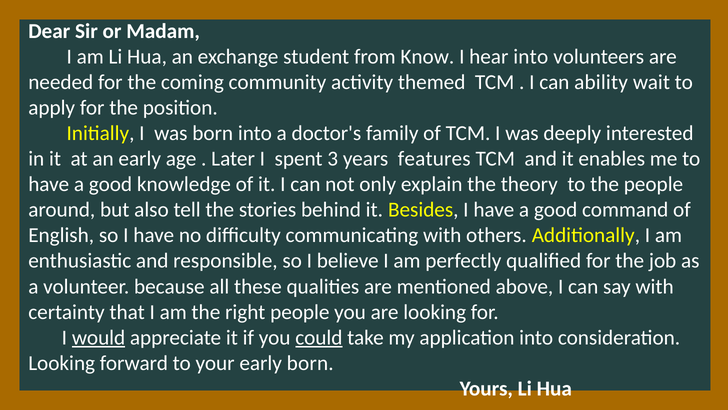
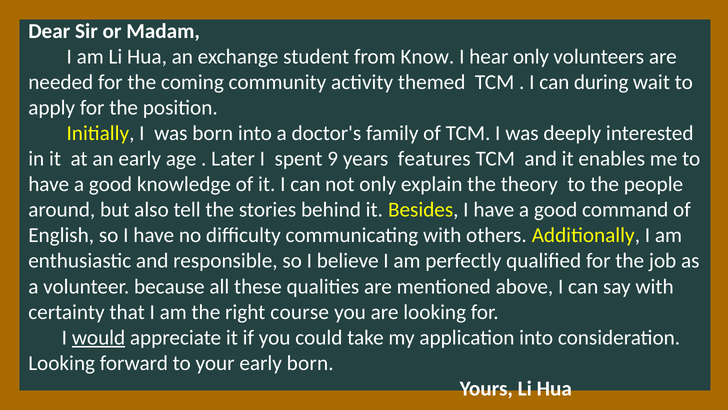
hear into: into -> only (531, 57)
ability: ability -> during (601, 82)
3: 3 -> 9 (333, 159)
right people: people -> course (300, 312)
could underline: present -> none (319, 337)
